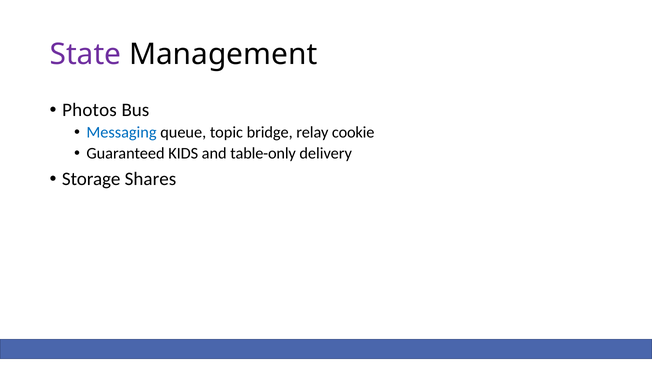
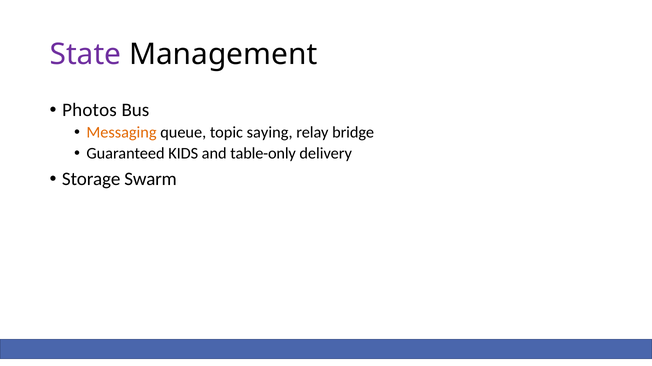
Messaging colour: blue -> orange (121, 133)
bridge: bridge -> saying (270, 133)
cookie: cookie -> bridge (353, 133)
Shares: Shares -> Swarm (151, 180)
